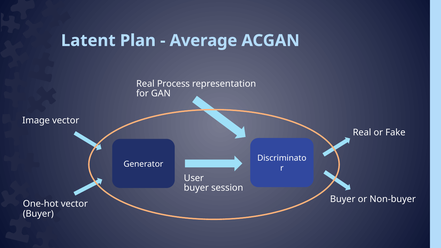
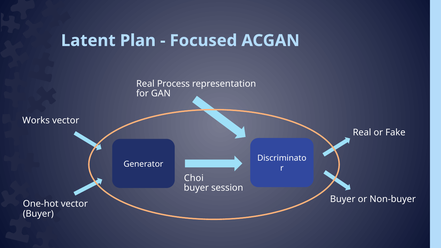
Average: Average -> Focused (203, 41)
Image: Image -> Works (36, 121)
User: User -> Choi (194, 178)
